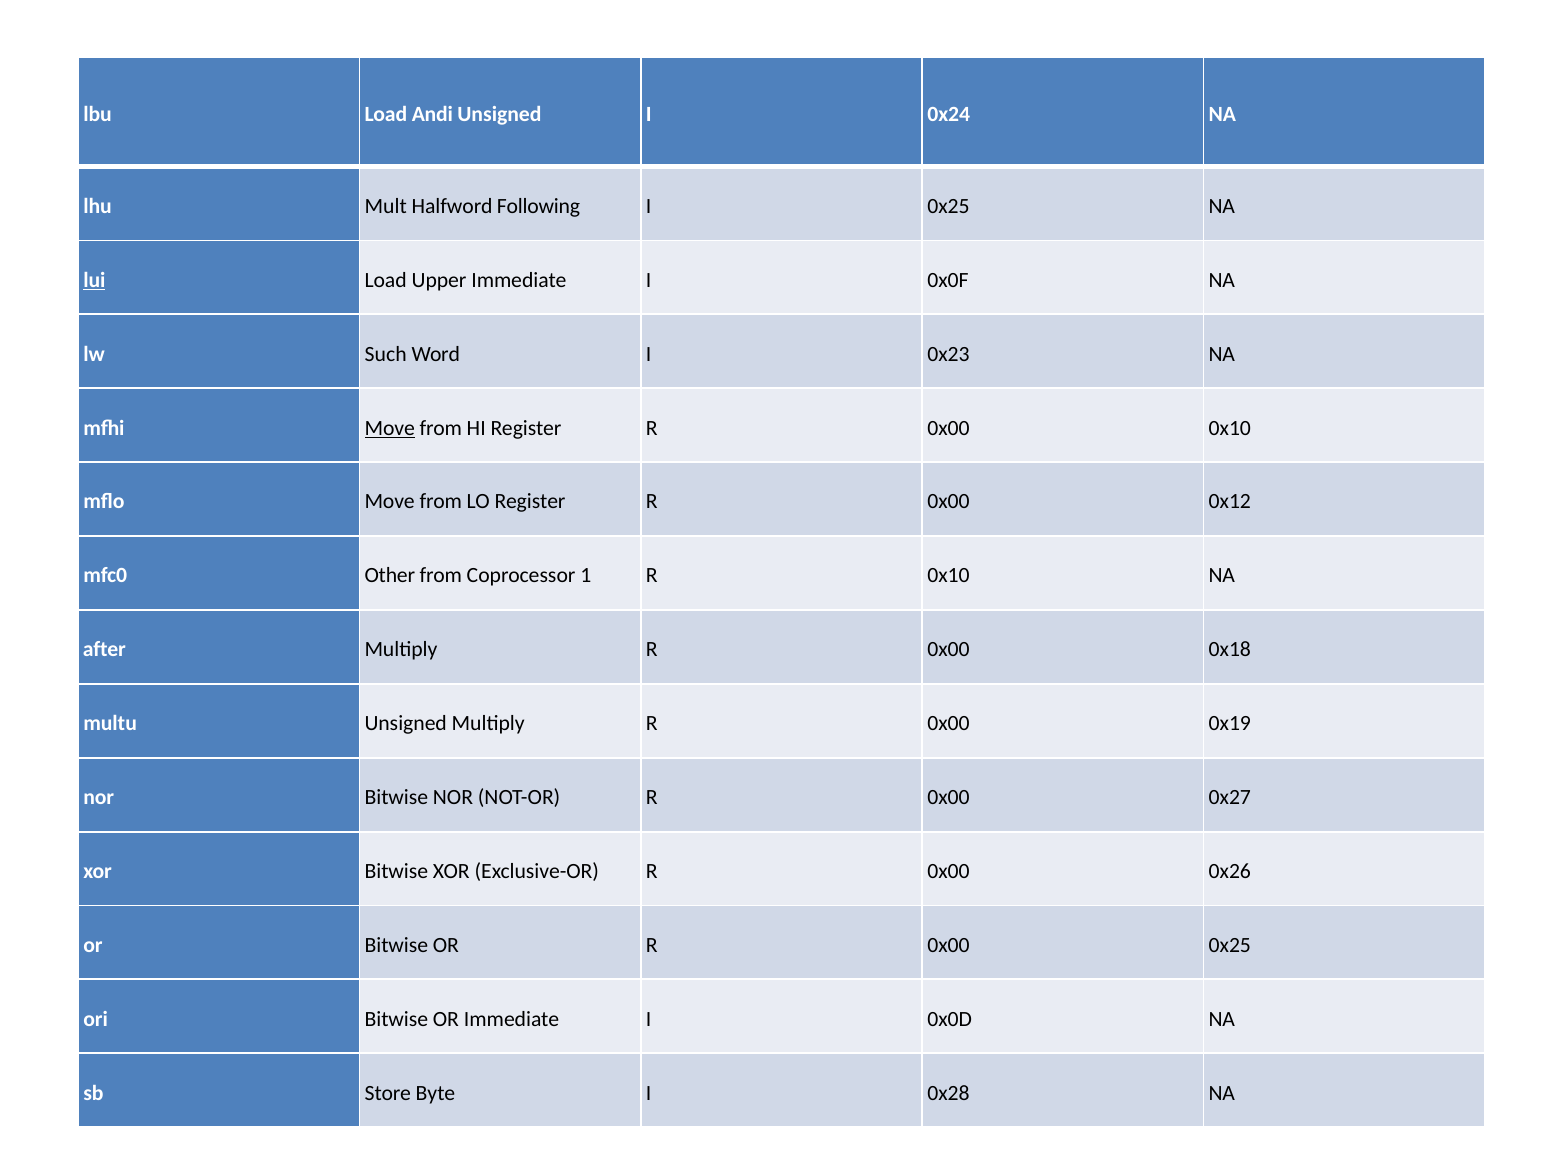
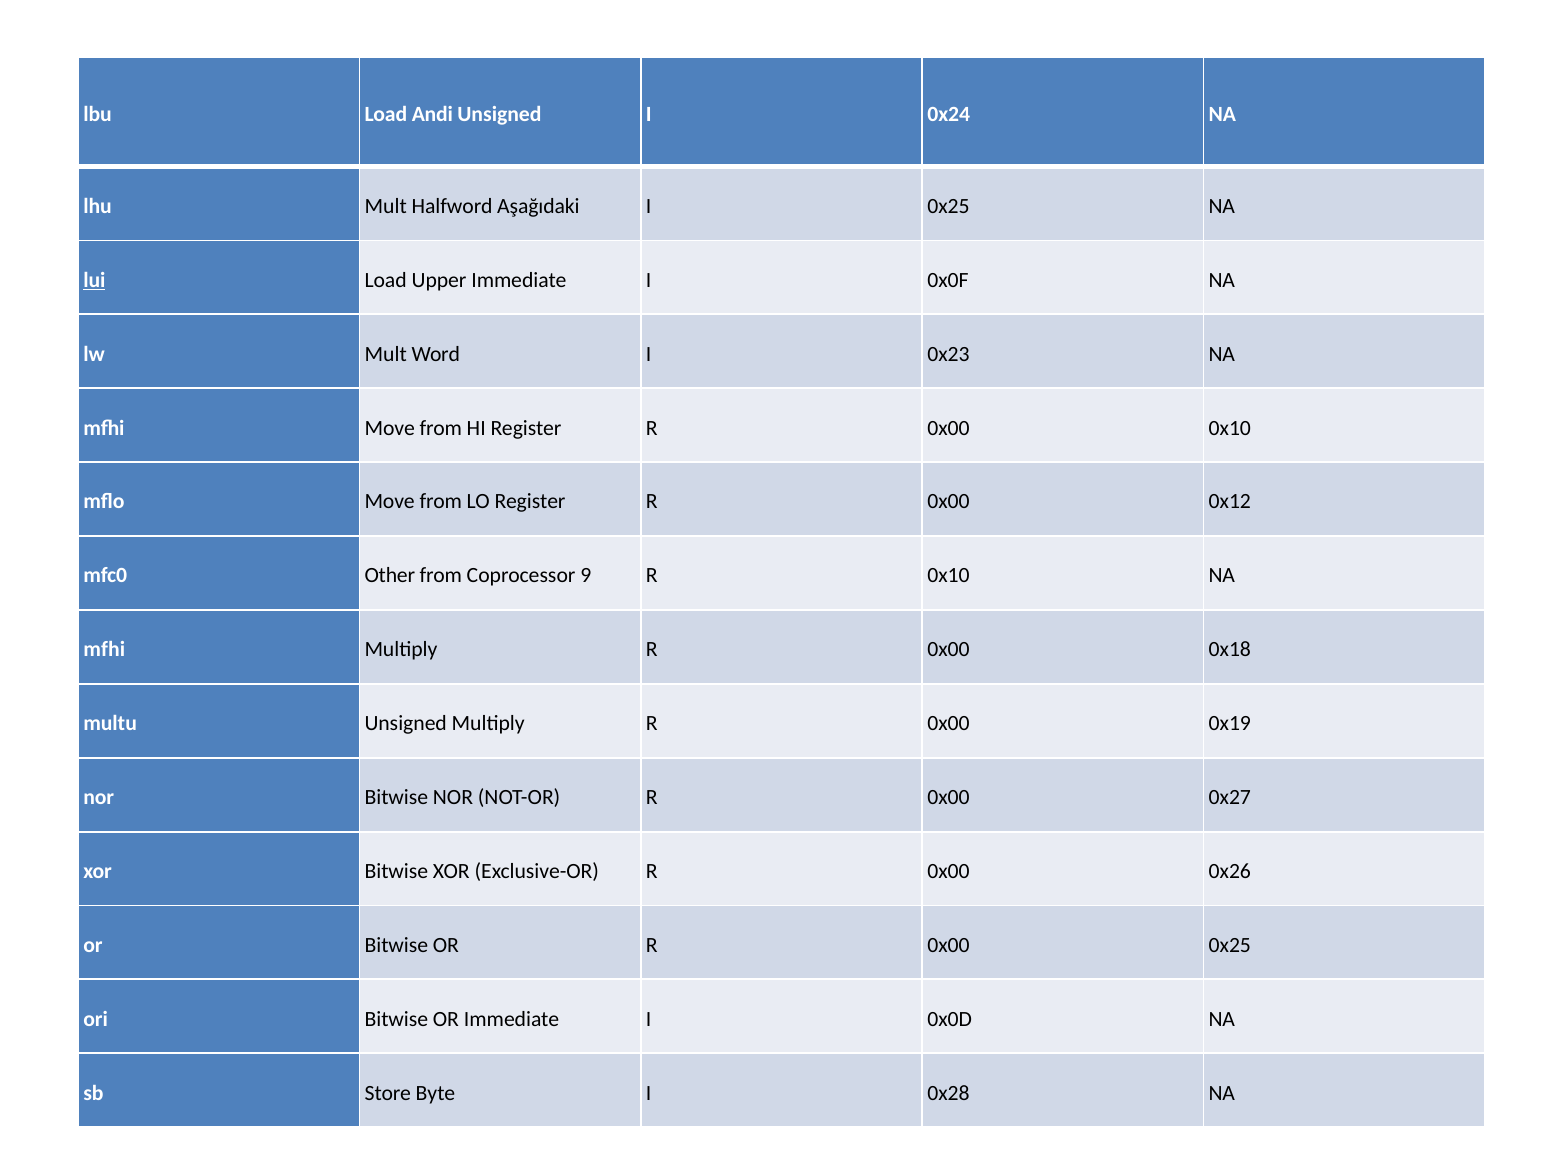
Following: Following -> Aşağıdaki (538, 206)
lw Such: Such -> Mult (386, 354)
Move underline: present -> none (390, 428)
1: 1 -> 9 (586, 576)
after: after -> mfhi (104, 650)
